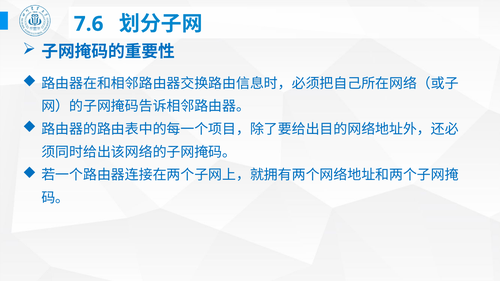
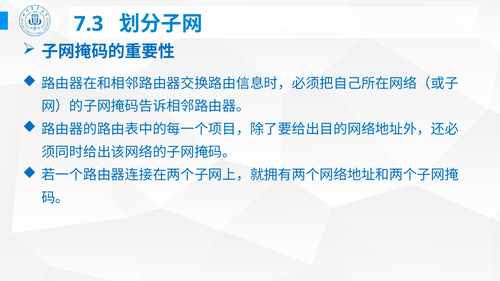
7.6: 7.6 -> 7.3 (89, 24)
